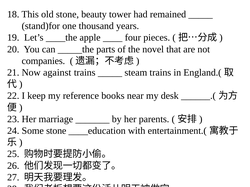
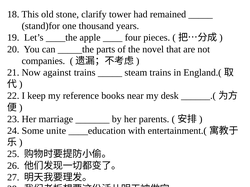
beauty: beauty -> clarify (94, 14)
Some stone: stone -> unite (56, 131)
